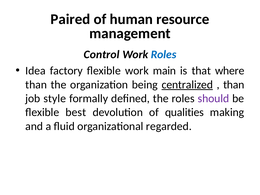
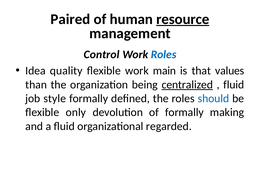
resource underline: none -> present (183, 19)
factory: factory -> quality (66, 71)
where: where -> values (230, 71)
than: than -> fluid (234, 85)
should colour: purple -> blue (213, 98)
best: best -> only (76, 112)
of qualities: qualities -> formally (184, 112)
